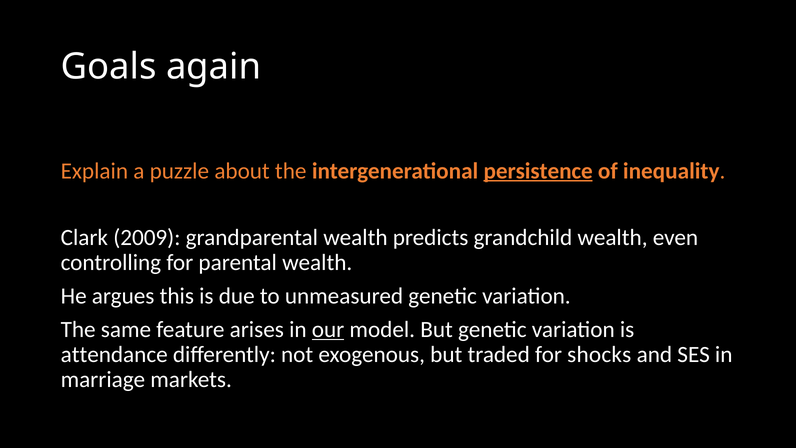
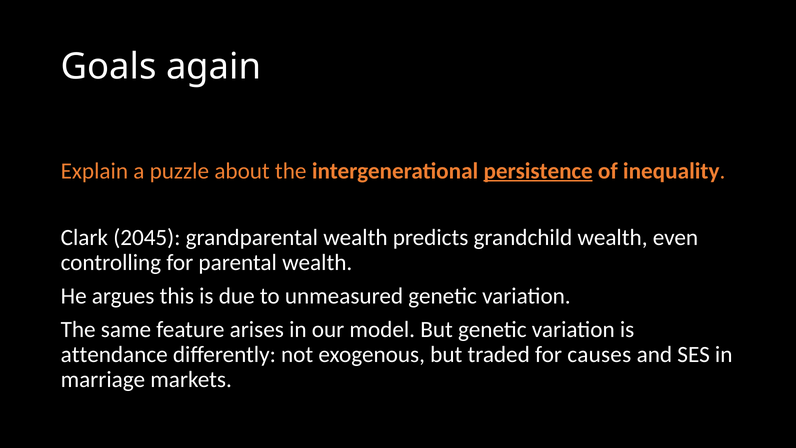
2009: 2009 -> 2045 (147, 238)
our underline: present -> none (328, 329)
shocks: shocks -> causes (599, 354)
